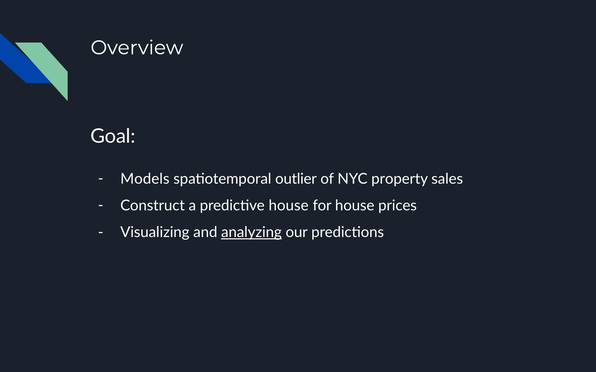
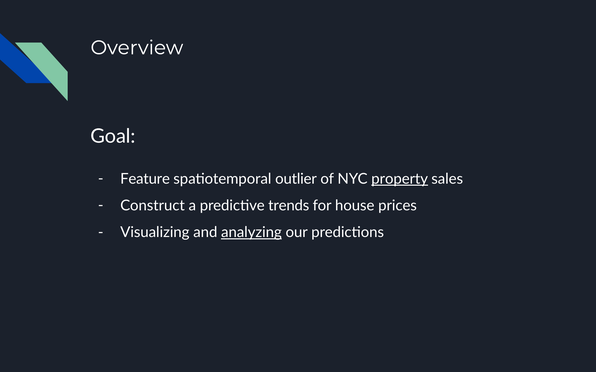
Models: Models -> Feature (145, 179)
property underline: none -> present (400, 179)
predictive house: house -> trends (289, 206)
